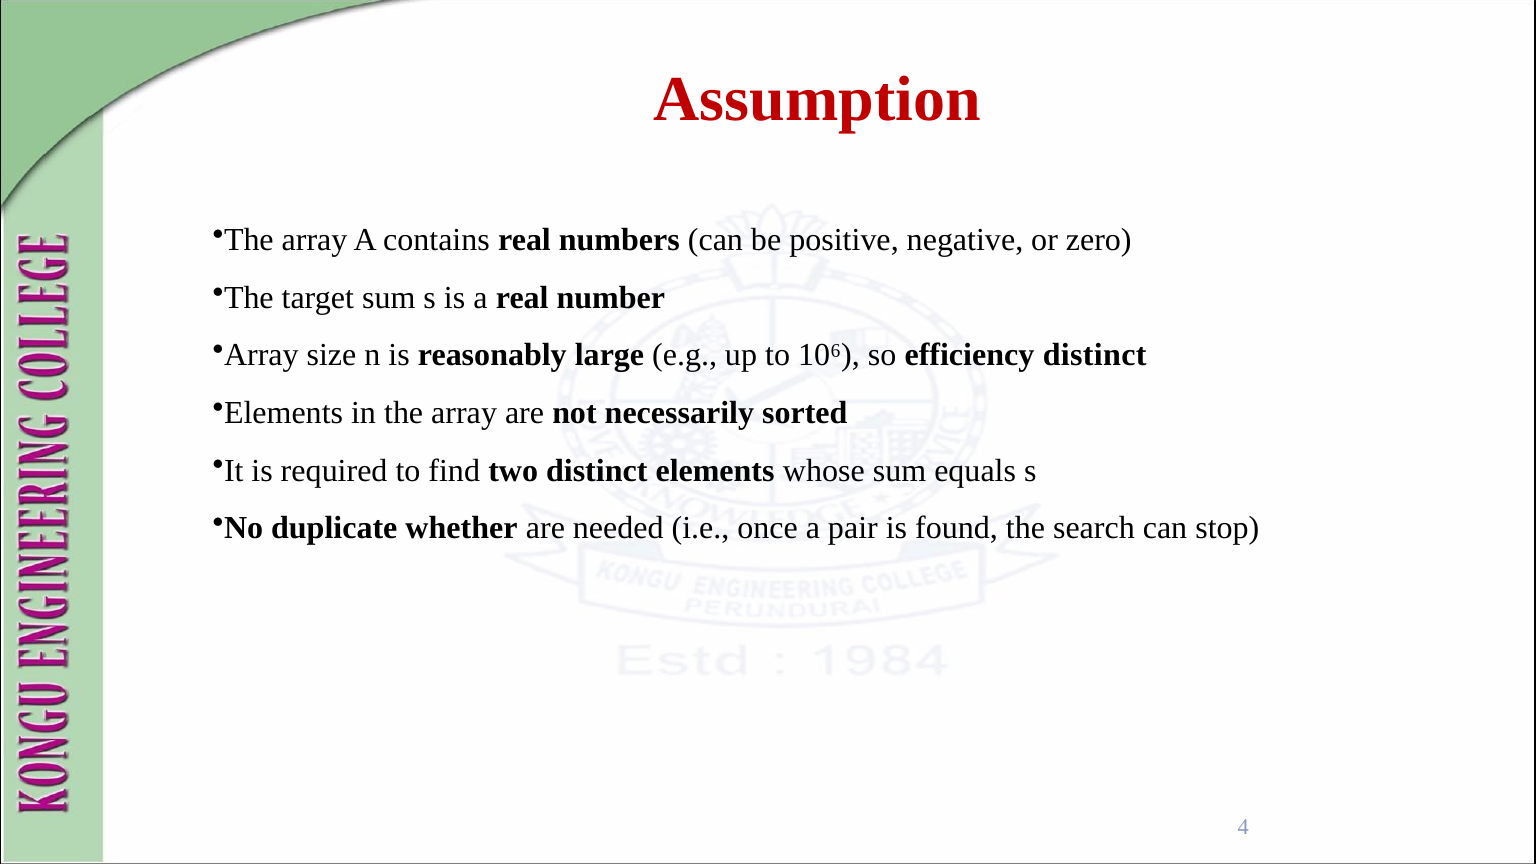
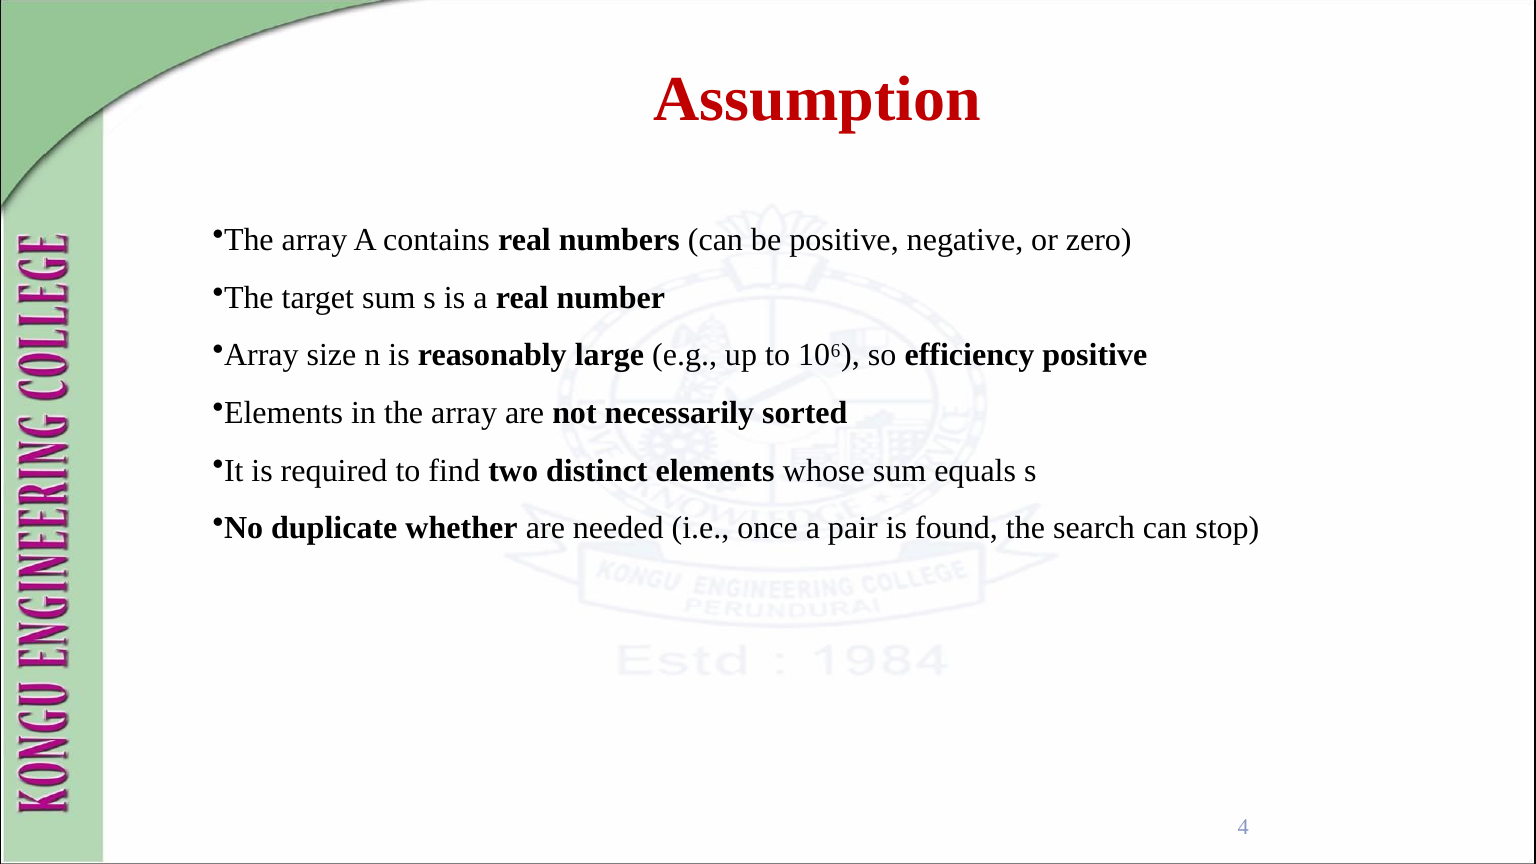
efficiency distinct: distinct -> positive (1095, 355)
